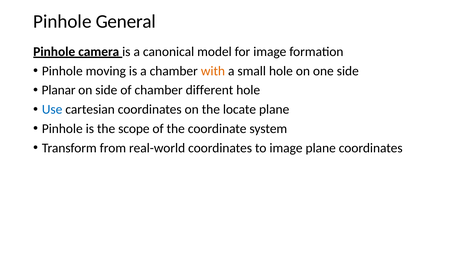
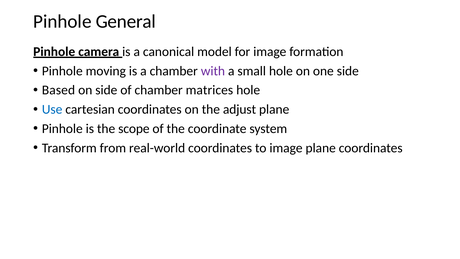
with colour: orange -> purple (213, 71)
Planar: Planar -> Based (58, 90)
different: different -> matrices (209, 90)
locate: locate -> adjust (240, 109)
